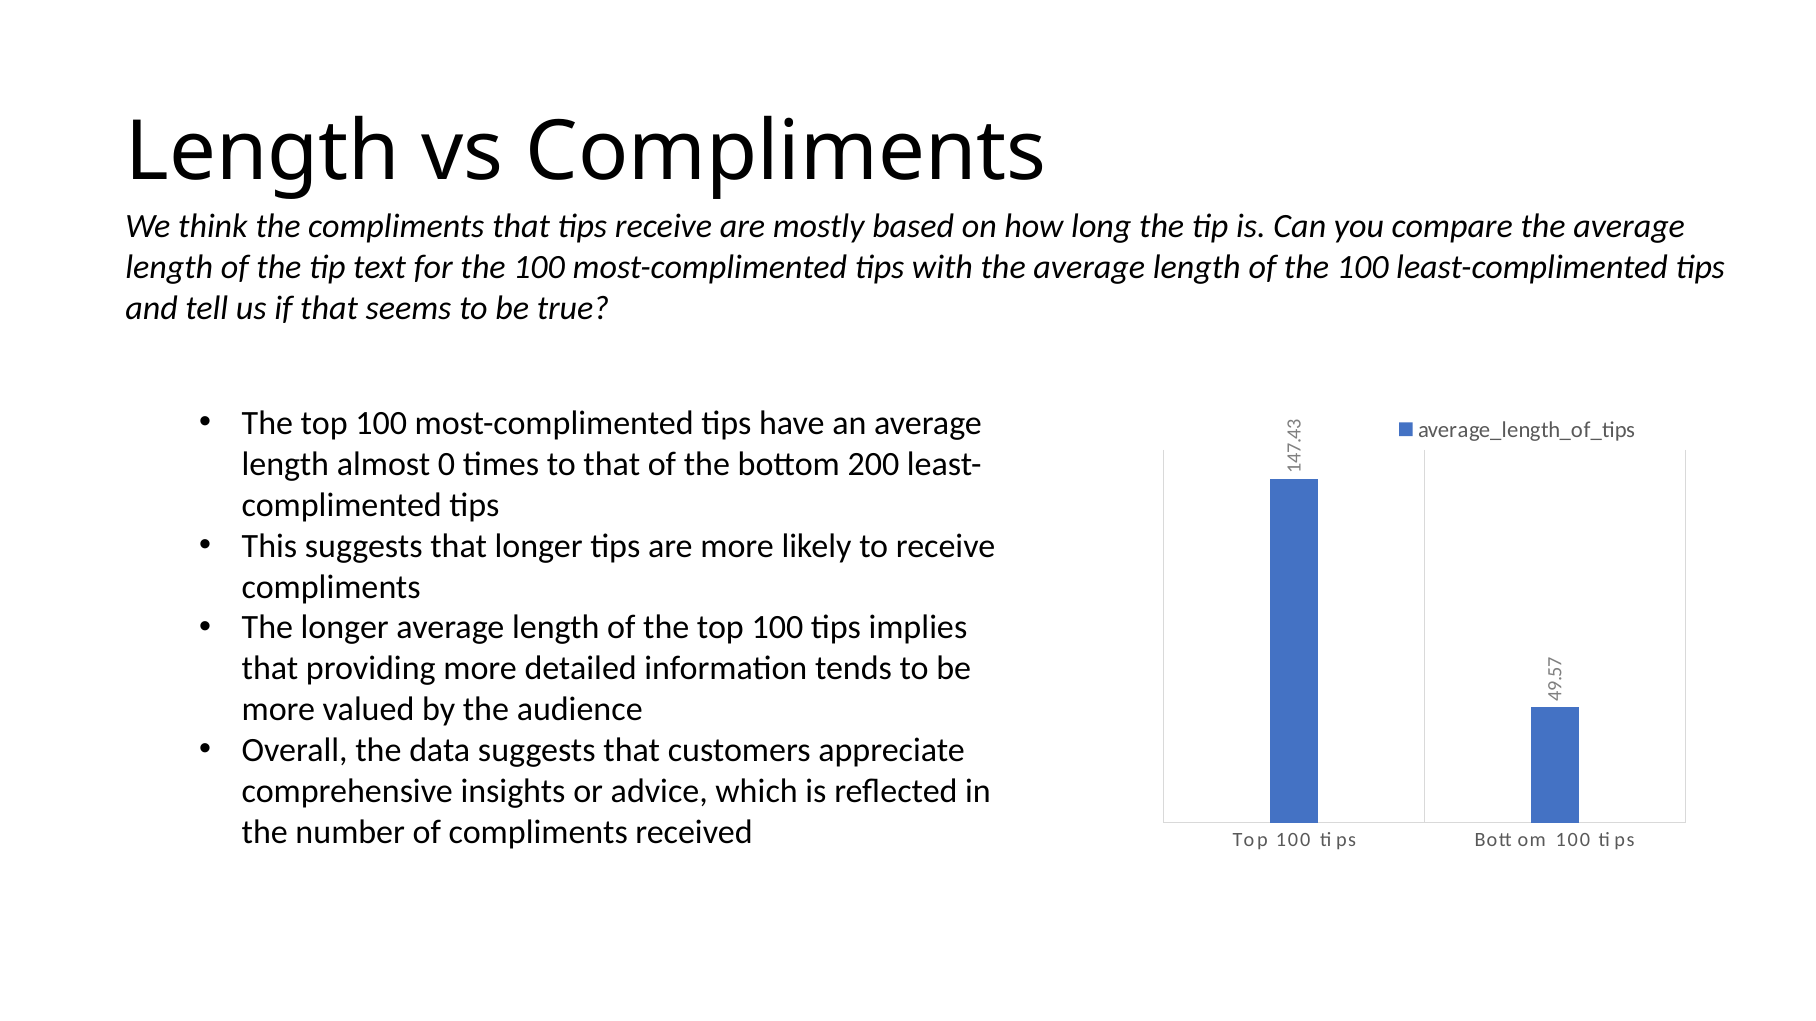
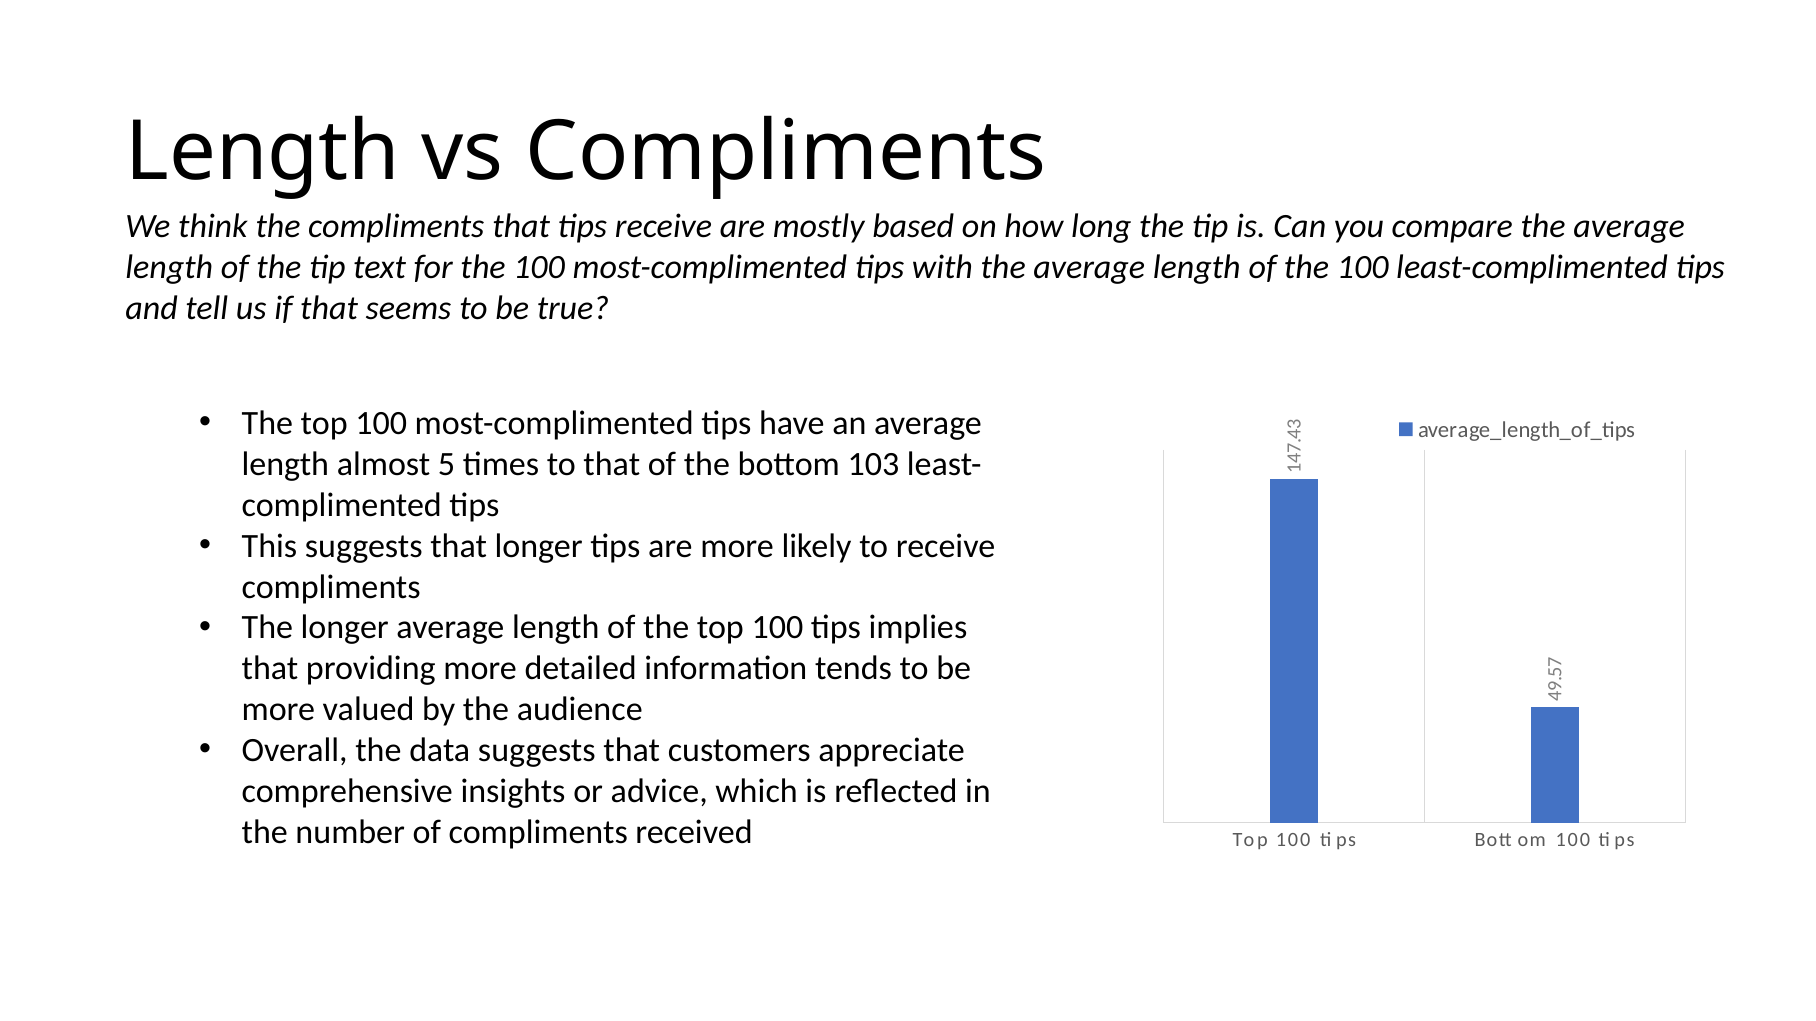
almost 0: 0 -> 5 (447, 465)
200: 200 -> 103 (873, 465)
